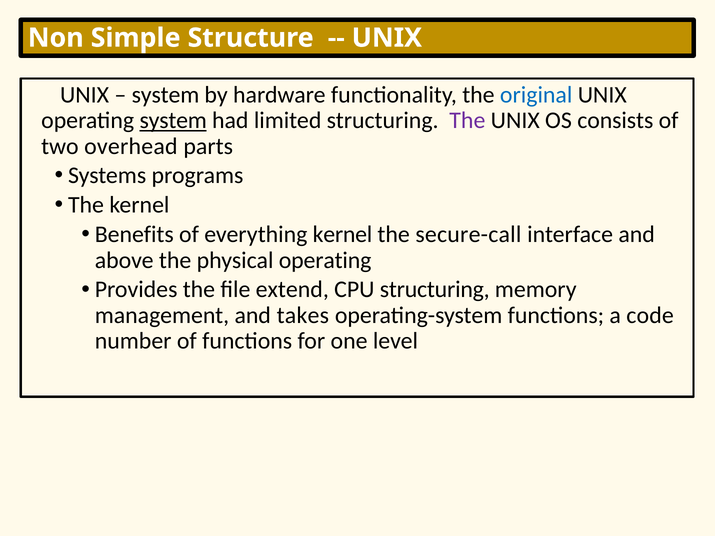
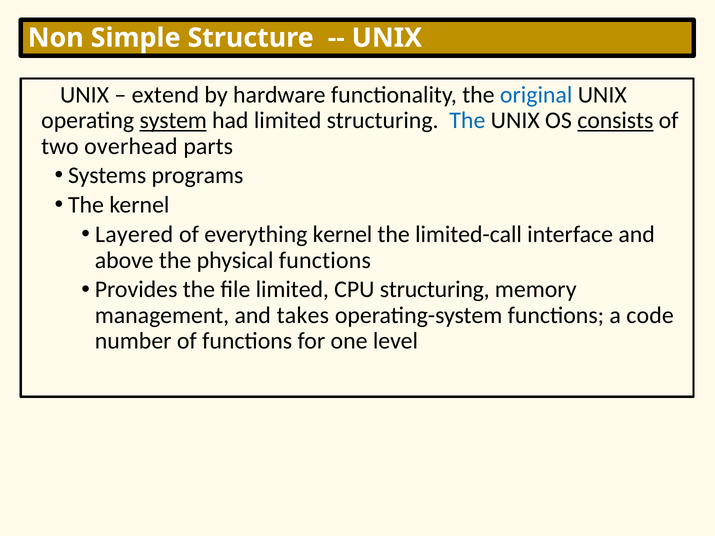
system: system -> extend (165, 95)
The colour: purple -> blue (467, 120)
consists underline: none -> present (615, 120)
Benefits: Benefits -> Layered (134, 235)
secure-call: secure-call -> limited-call (469, 235)
physical operating: operating -> functions (325, 260)
file extend: extend -> limited (292, 290)
